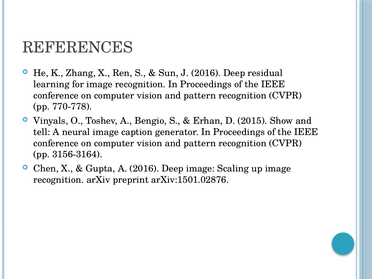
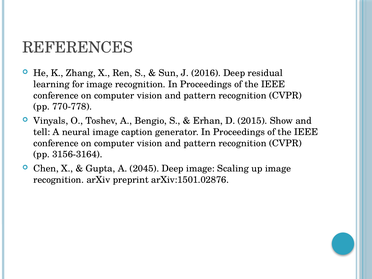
A 2016: 2016 -> 2045 (144, 169)
